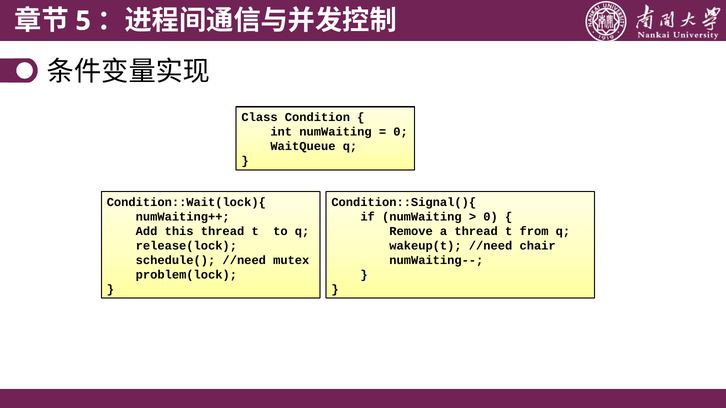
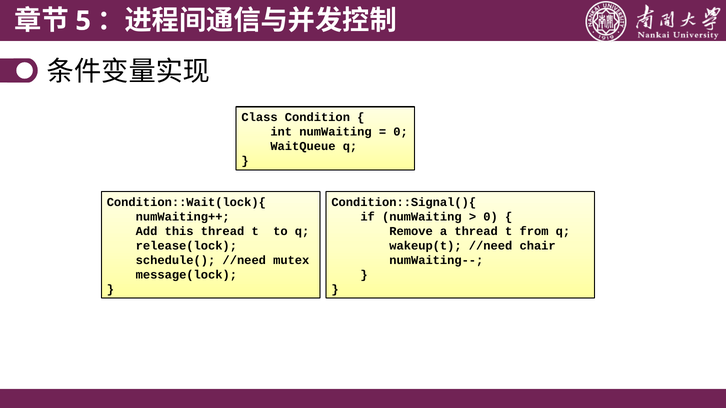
problem(lock: problem(lock -> message(lock (186, 275)
